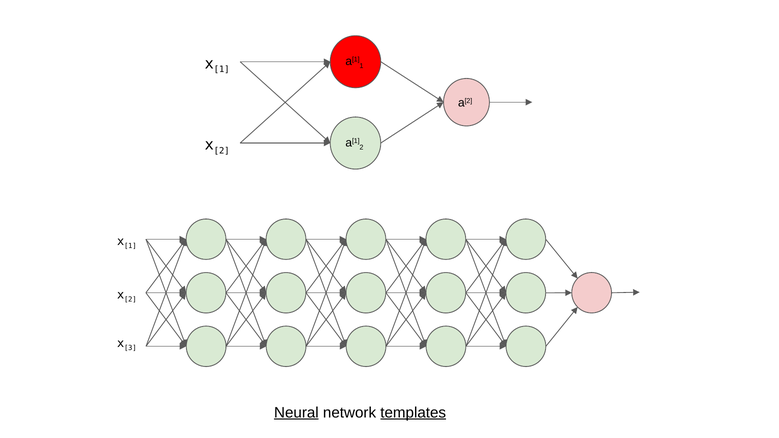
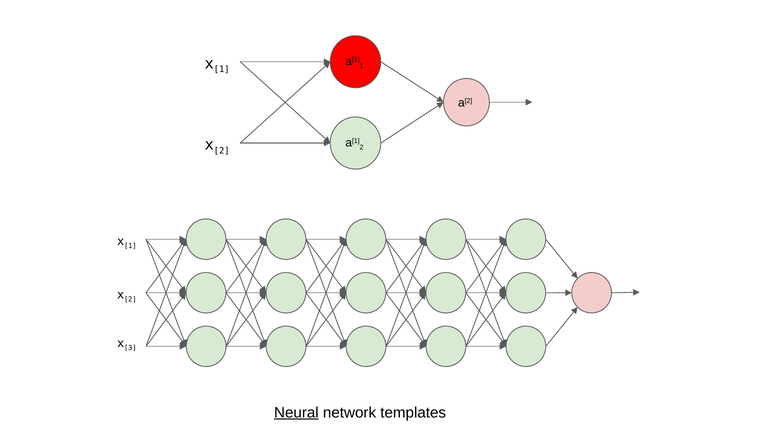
templates underline: present -> none (413, 413)
